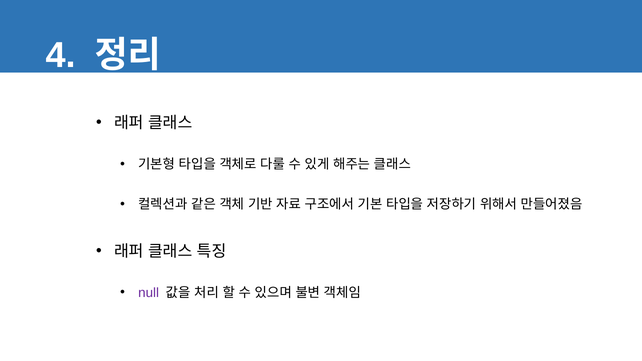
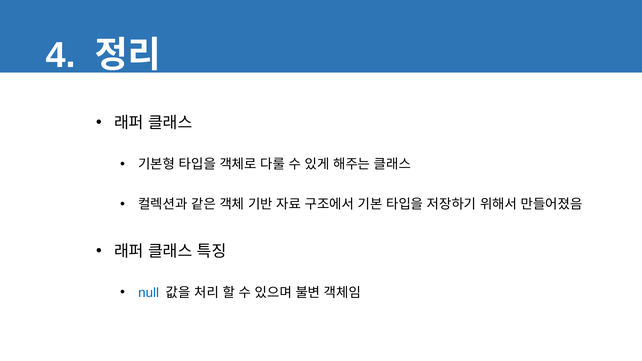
null colour: purple -> blue (149, 293)
